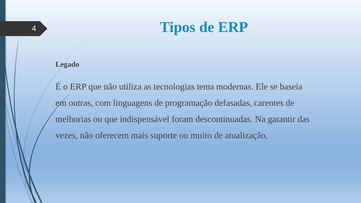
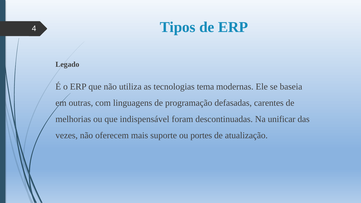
garantir: garantir -> unificar (282, 119)
muito: muito -> portes (201, 135)
